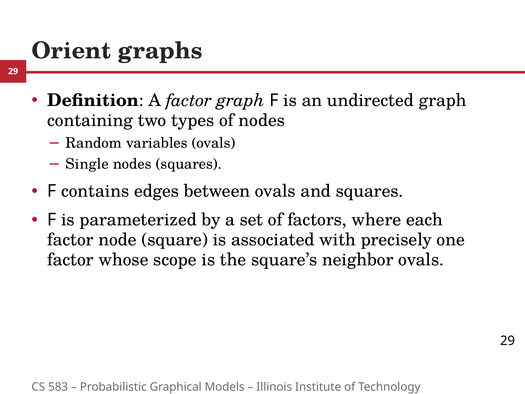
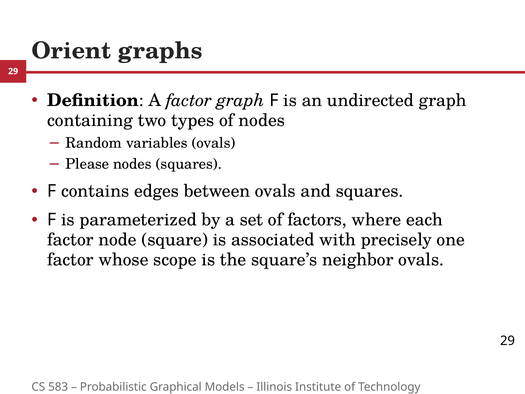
Single: Single -> Please (87, 164)
